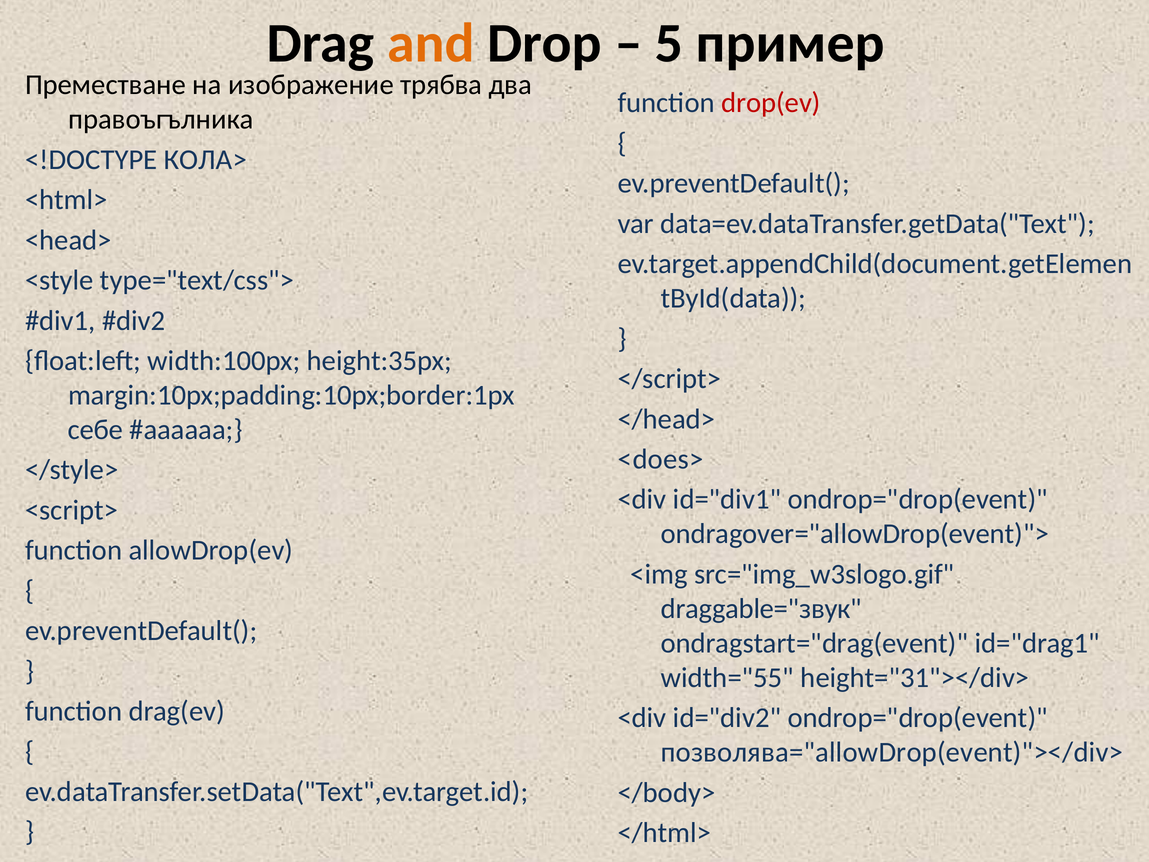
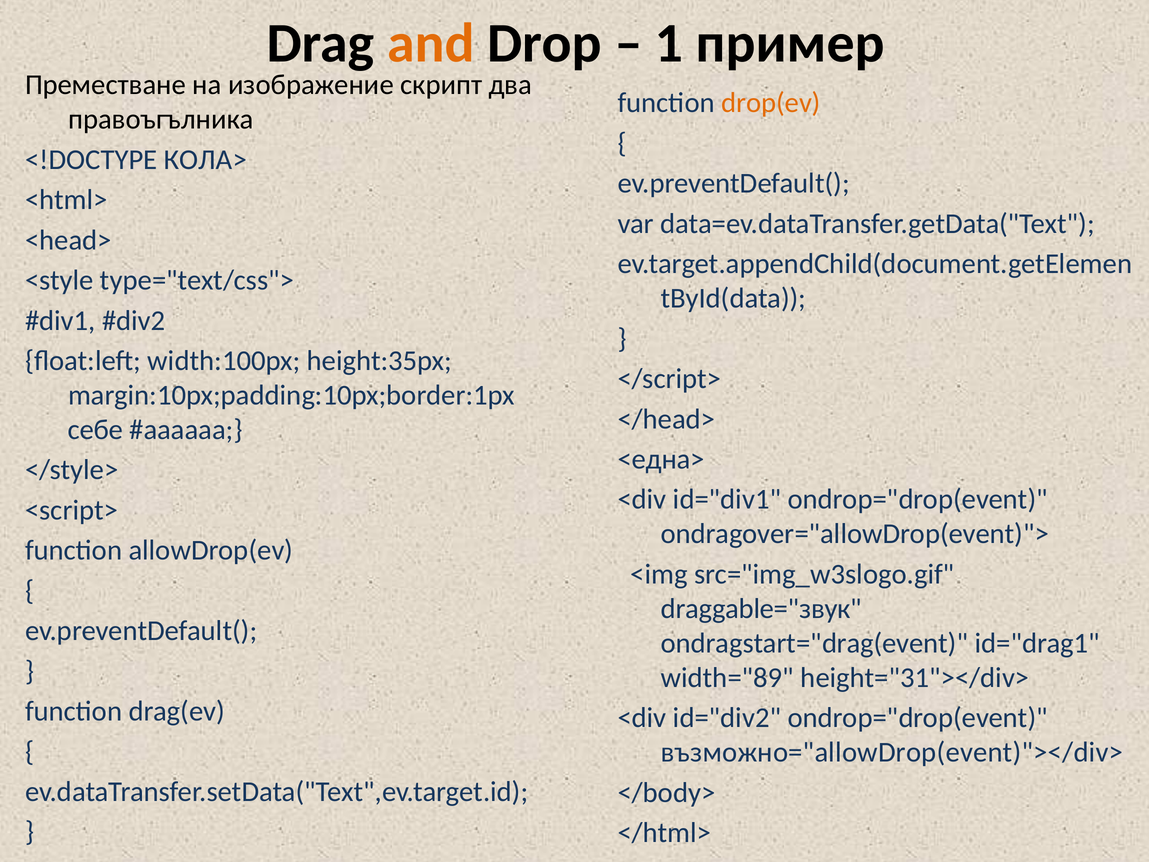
5: 5 -> 1 (669, 43)
трябва: трябва -> скрипт (441, 85)
drop(ev colour: red -> orange (771, 103)
<does>: <does> -> <една> (661, 459)
width="55: width="55 -> width="89 (727, 677)
позволява="allowDrop(event)"></div>: позволява="allowDrop(event)"></div> -> възможно="allowDrop(event)"></div> (892, 752)
